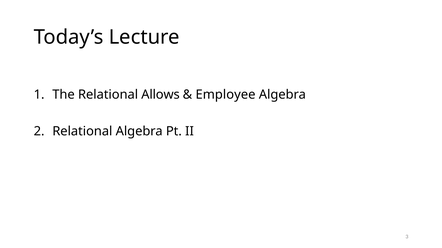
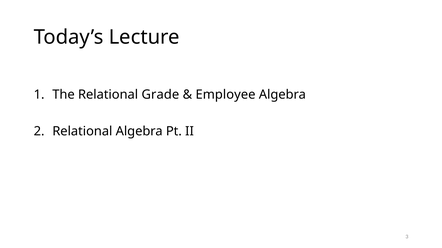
Allows: Allows -> Grade (160, 95)
